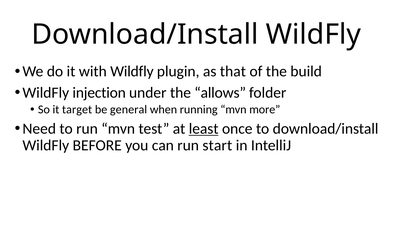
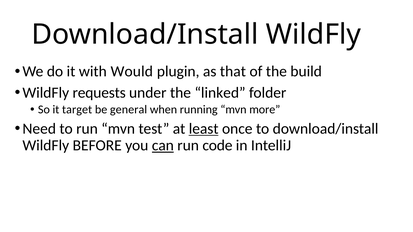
with Wildfly: Wildfly -> Would (132, 72)
injection: injection -> requests (99, 93)
allows: allows -> linked (220, 93)
can underline: none -> present (163, 146)
start: start -> code (217, 146)
